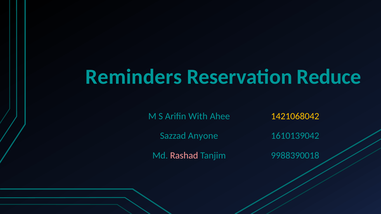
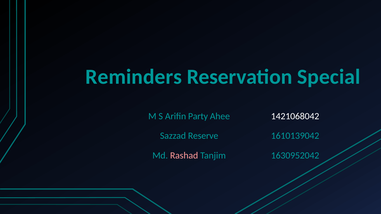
Reduce: Reduce -> Special (329, 77)
With: With -> Party (198, 116)
1421068042 colour: yellow -> white (295, 116)
Anyone: Anyone -> Reserve (203, 136)
9988390018: 9988390018 -> 1630952042 (295, 156)
